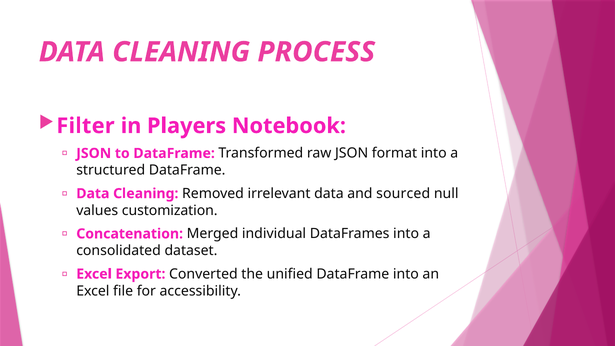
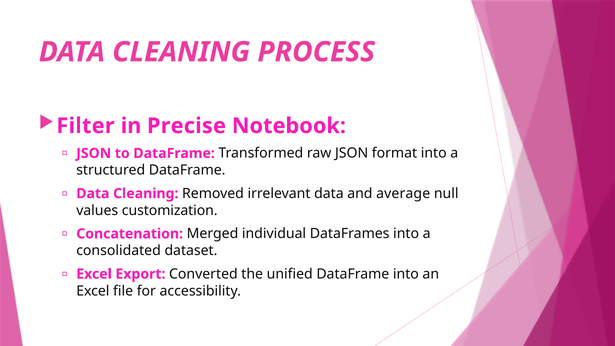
Players: Players -> Precise (186, 126)
sourced: sourced -> average (403, 194)
